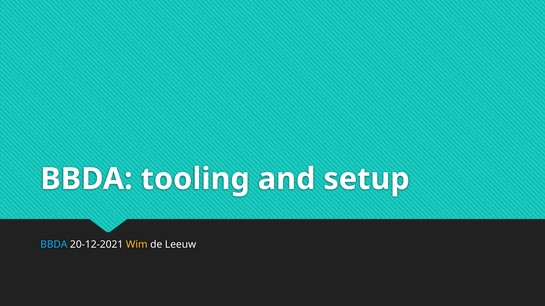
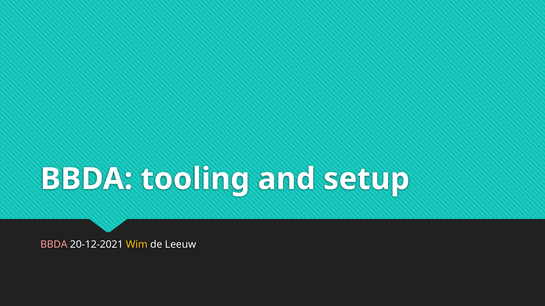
BBDA colour: light blue -> pink (54, 245)
